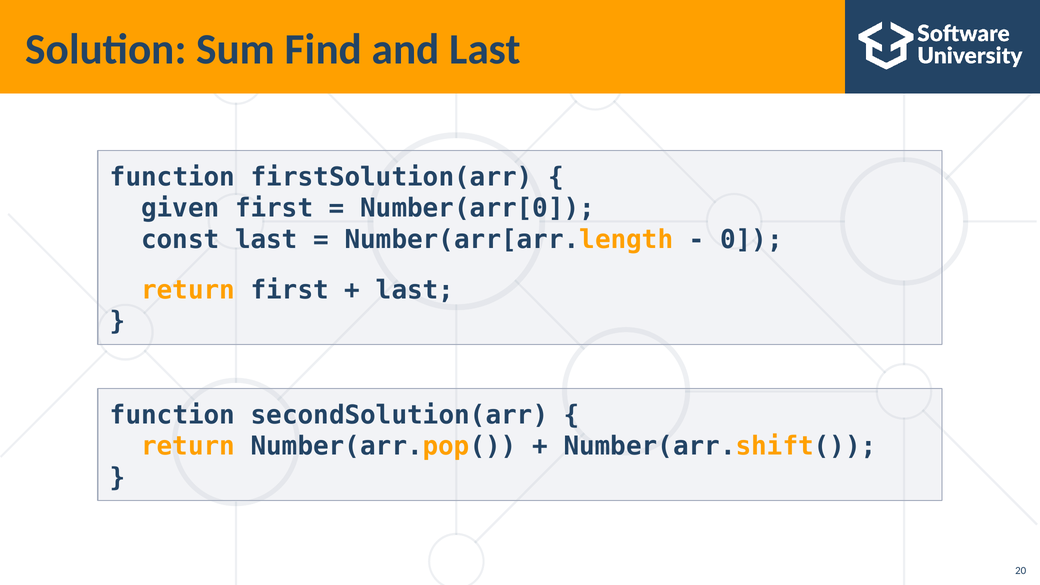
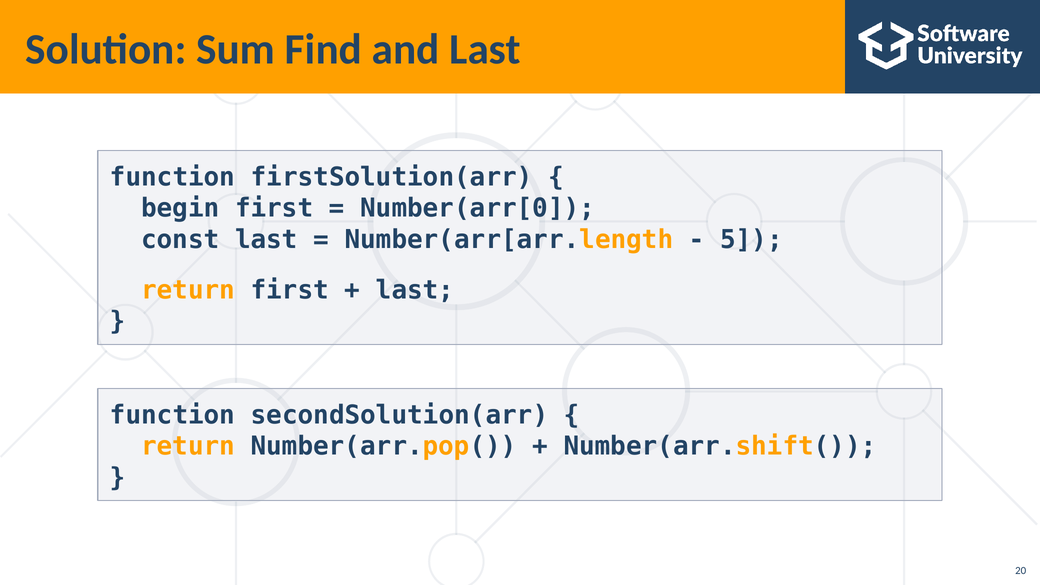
given: given -> begin (180, 208)
0: 0 -> 5 (751, 239)
